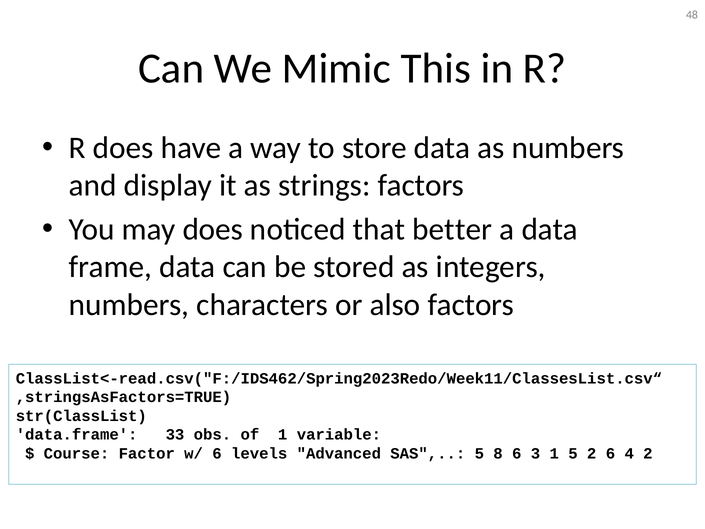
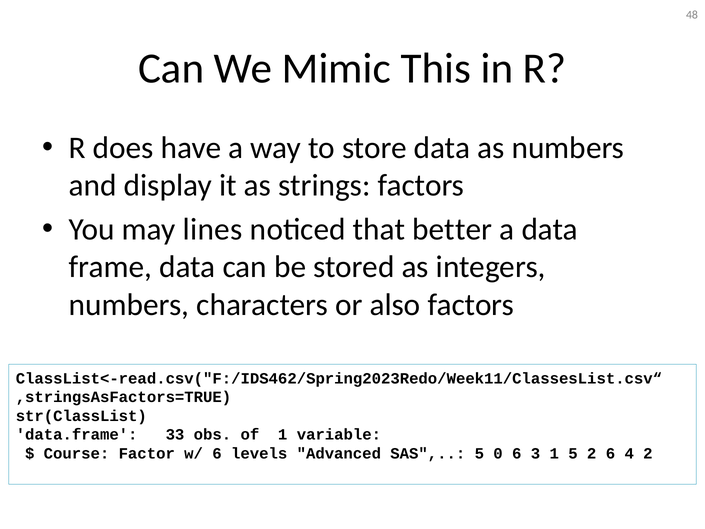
may does: does -> lines (213, 229)
8: 8 -> 0 (498, 453)
